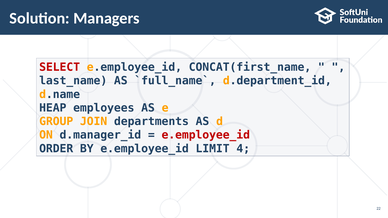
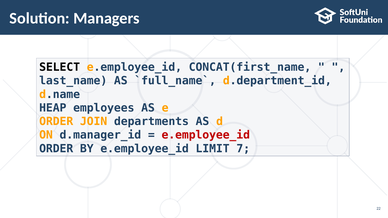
SELECT colour: red -> black (60, 67)
GROUP: GROUP -> ORDER (56, 122)
4: 4 -> 7 (243, 149)
